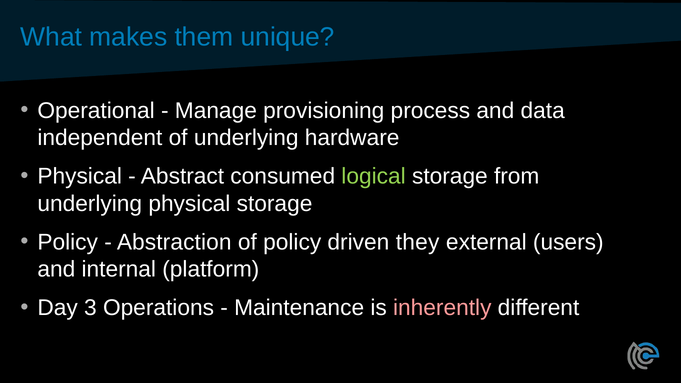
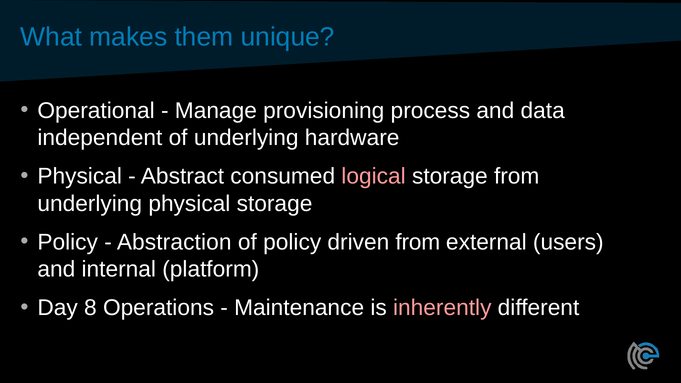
logical colour: light green -> pink (374, 176)
driven they: they -> from (418, 242)
3: 3 -> 8 (90, 308)
